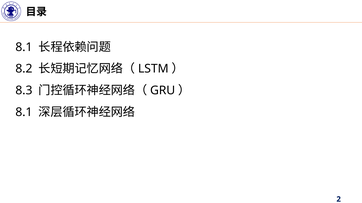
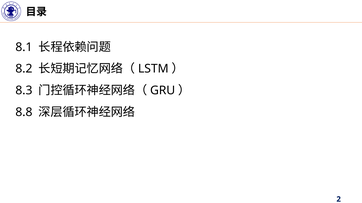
8.1: 8.1 -> 8.8 (24, 112)
